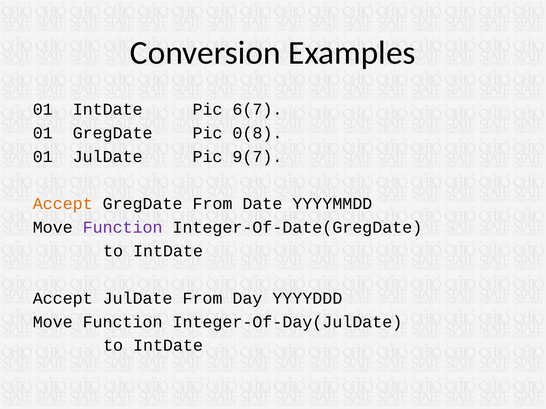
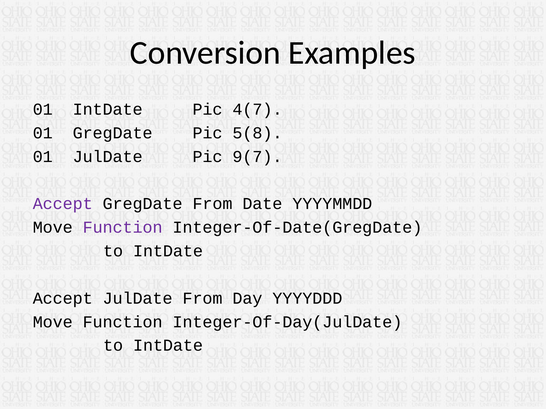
6(7: 6(7 -> 4(7 (257, 109)
0(8: 0(8 -> 5(8 (257, 133)
Accept colour: orange -> purple (63, 204)
